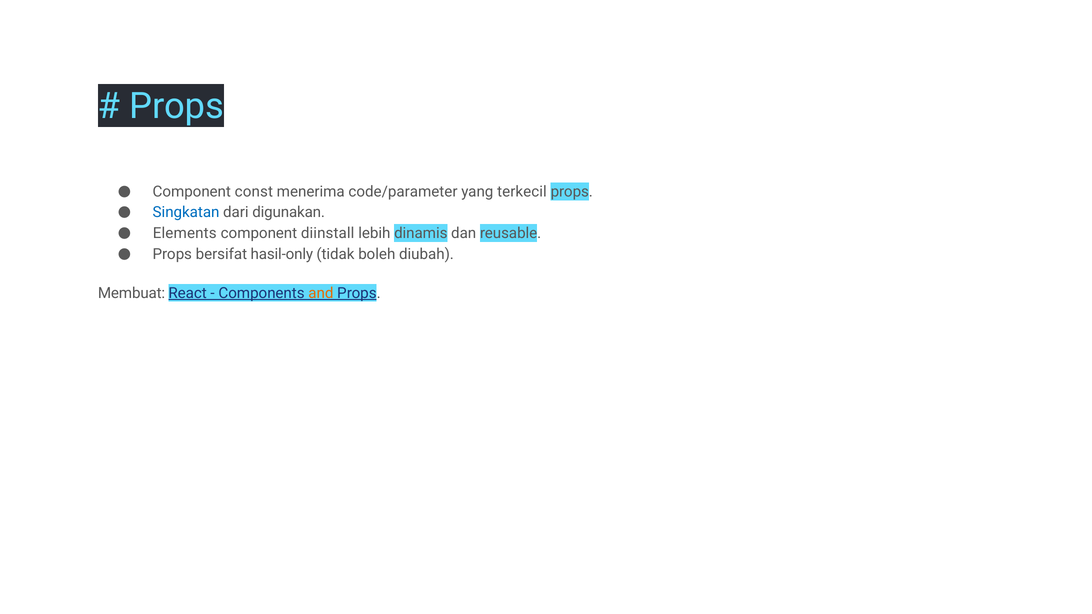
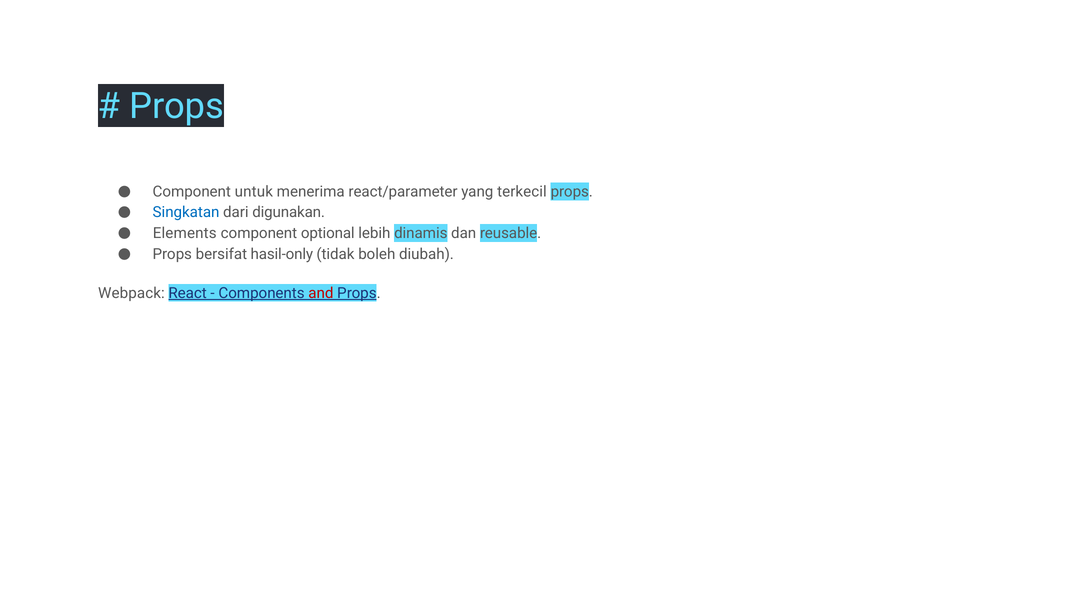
const: const -> untuk (254, 192)
code/parameter: code/parameter -> react/parameter (403, 192)
diinstall: diinstall -> optional (328, 233)
Membuat: Membuat -> Webpack (131, 293)
and colour: orange -> red (321, 293)
